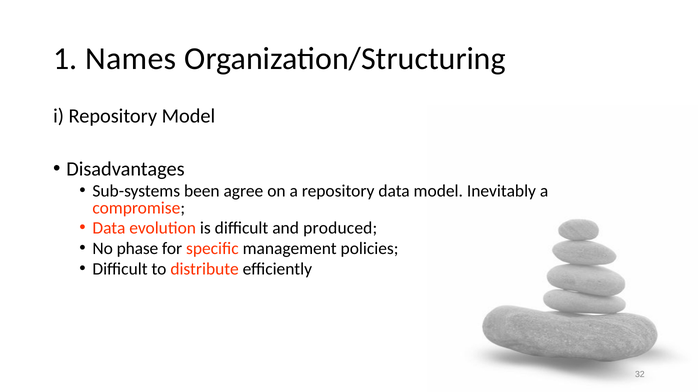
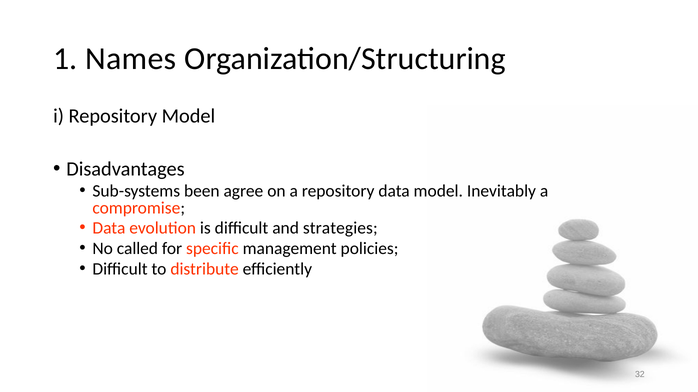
produced: produced -> strategies (340, 229)
phase: phase -> called (137, 249)
